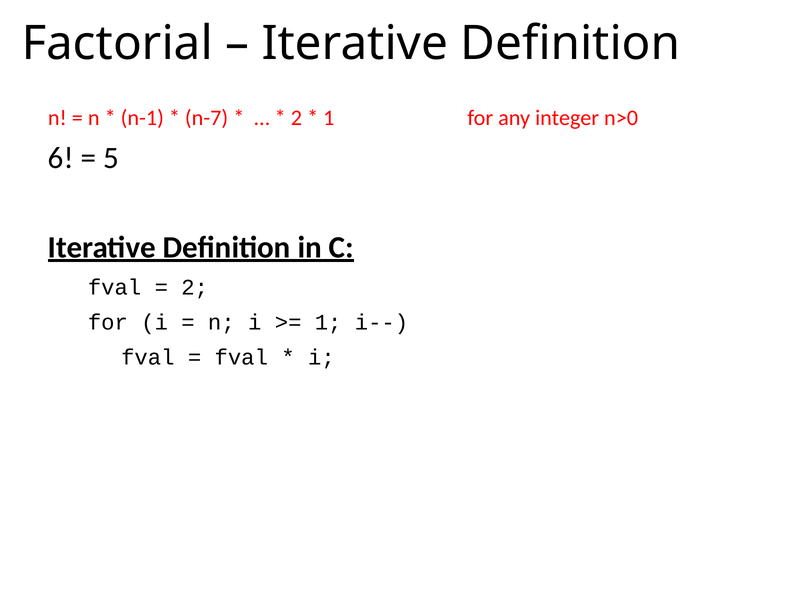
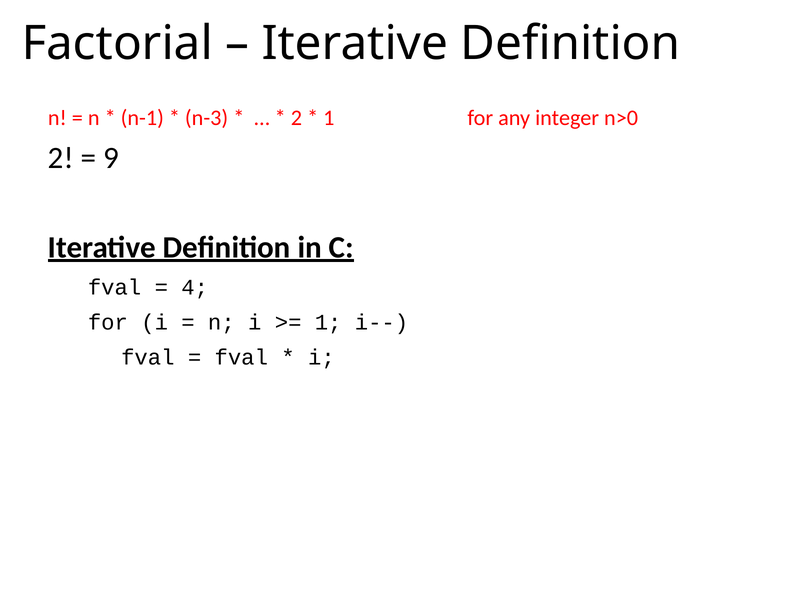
n-7: n-7 -> n-3 (207, 118)
6: 6 -> 2 (61, 158)
5: 5 -> 9 (111, 158)
2: 2 -> 4 (195, 287)
